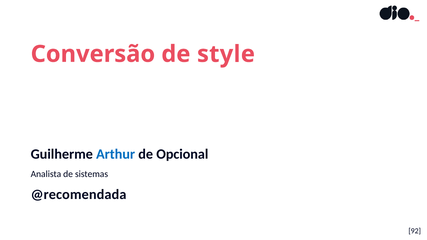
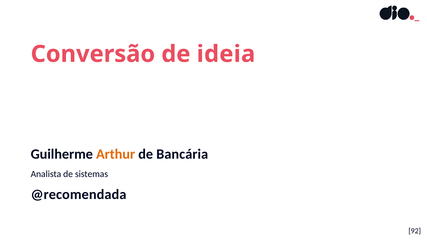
style: style -> ideia (226, 54)
Arthur colour: blue -> orange (116, 154)
Opcional: Opcional -> Bancária (182, 154)
